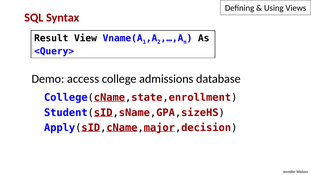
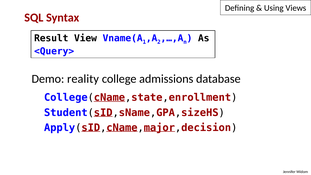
access: access -> reality (83, 79)
